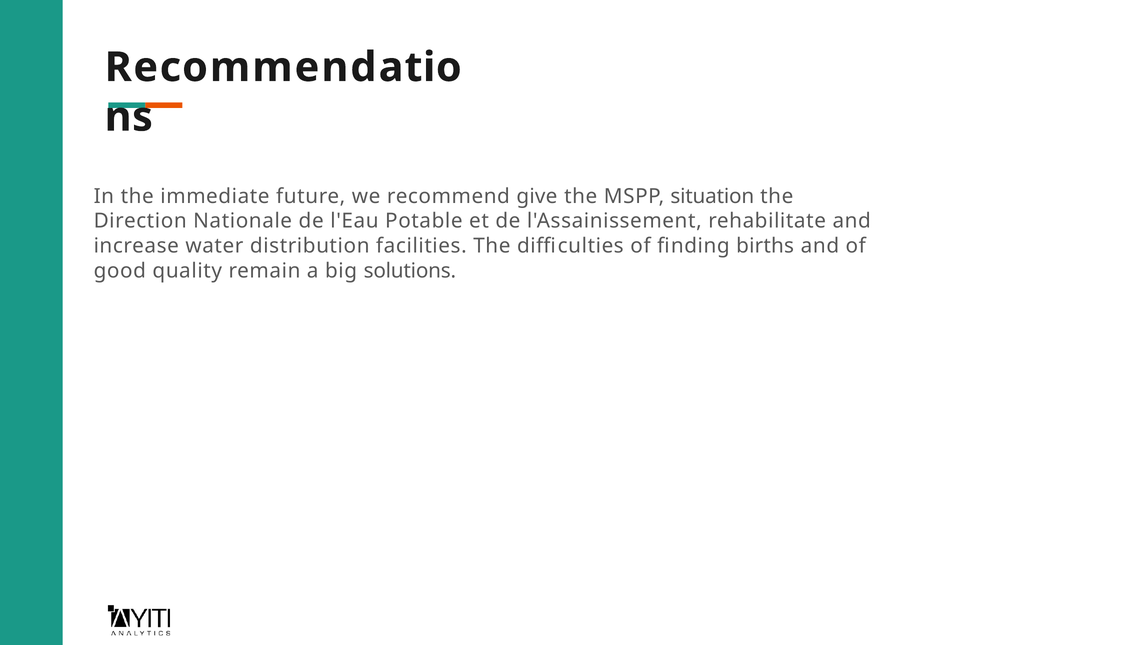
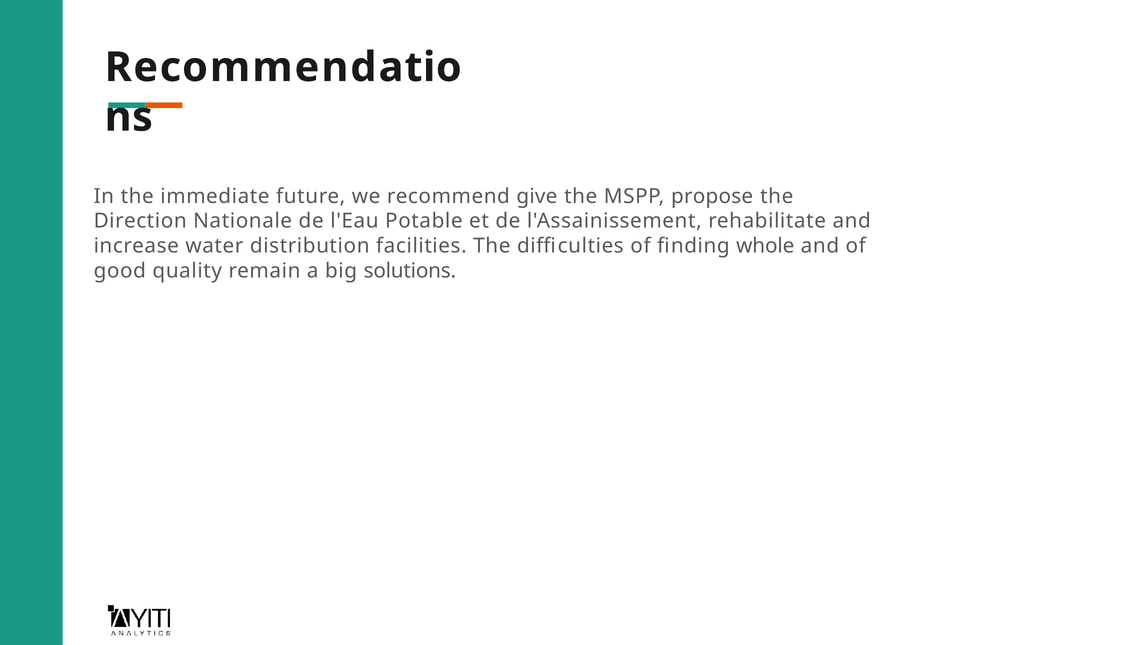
situation: situation -> propose (712, 196)
births: births -> whole (765, 246)
